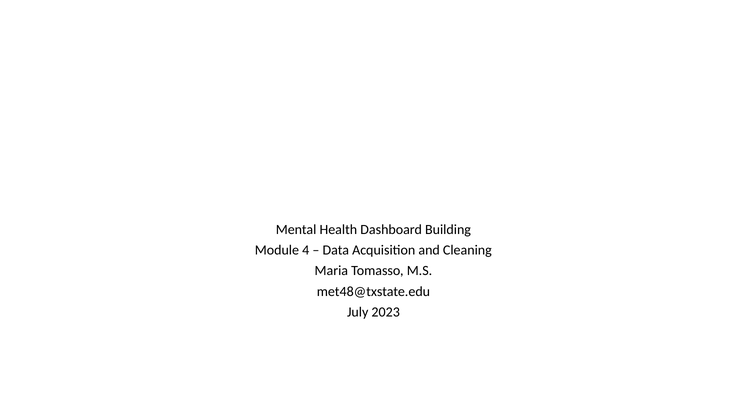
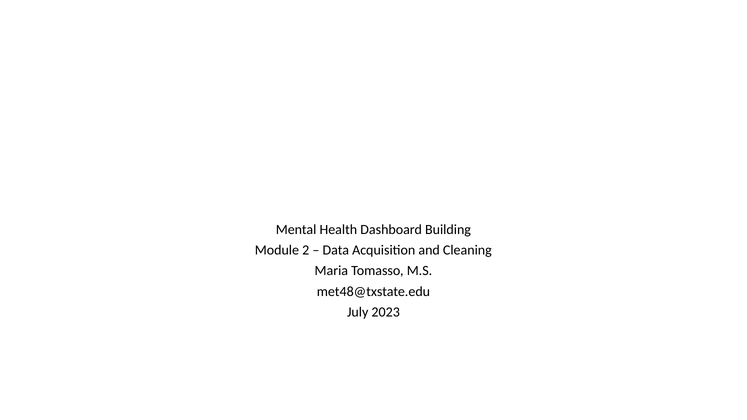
4: 4 -> 2 (306, 250)
